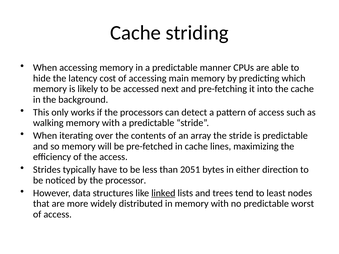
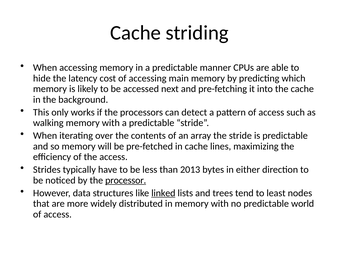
2051: 2051 -> 2013 (190, 170)
processor underline: none -> present (126, 181)
worst: worst -> world (303, 204)
